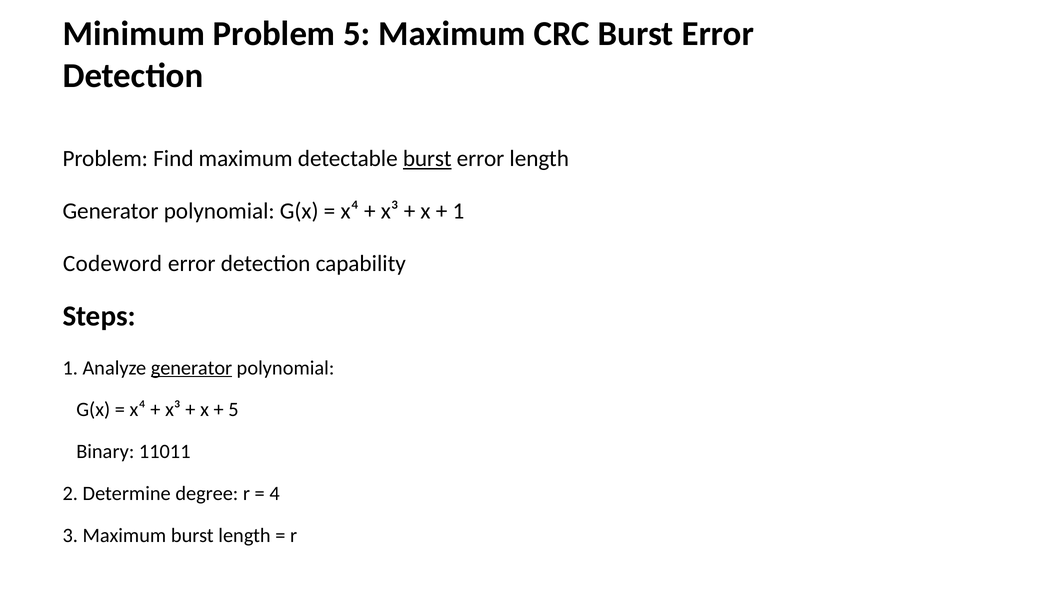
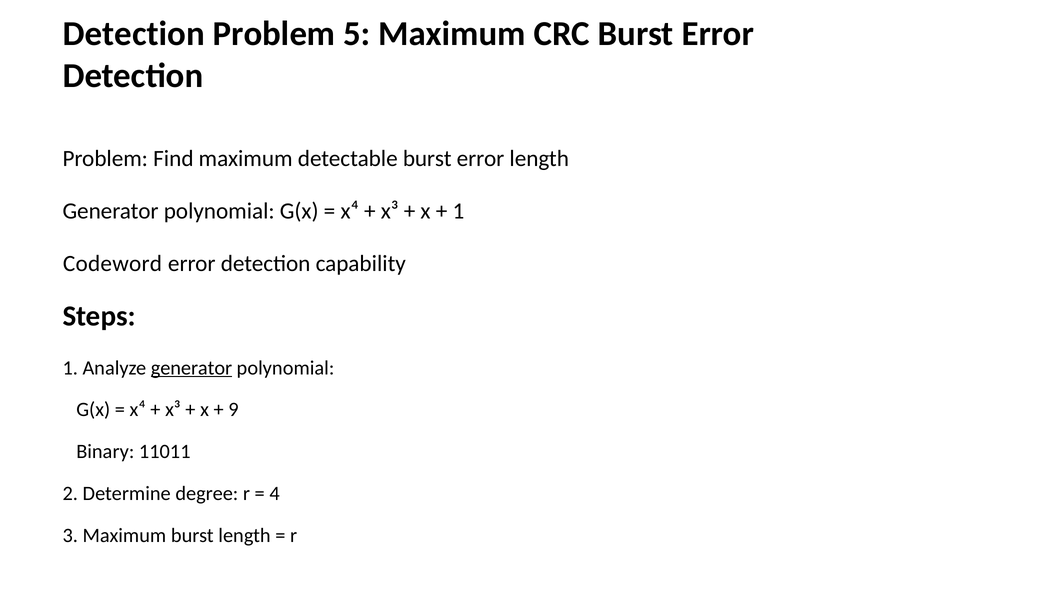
Minimum: Minimum -> Detection (134, 34)
burst underline: present -> none (427, 159)
5: 5 -> 9 (234, 409)
